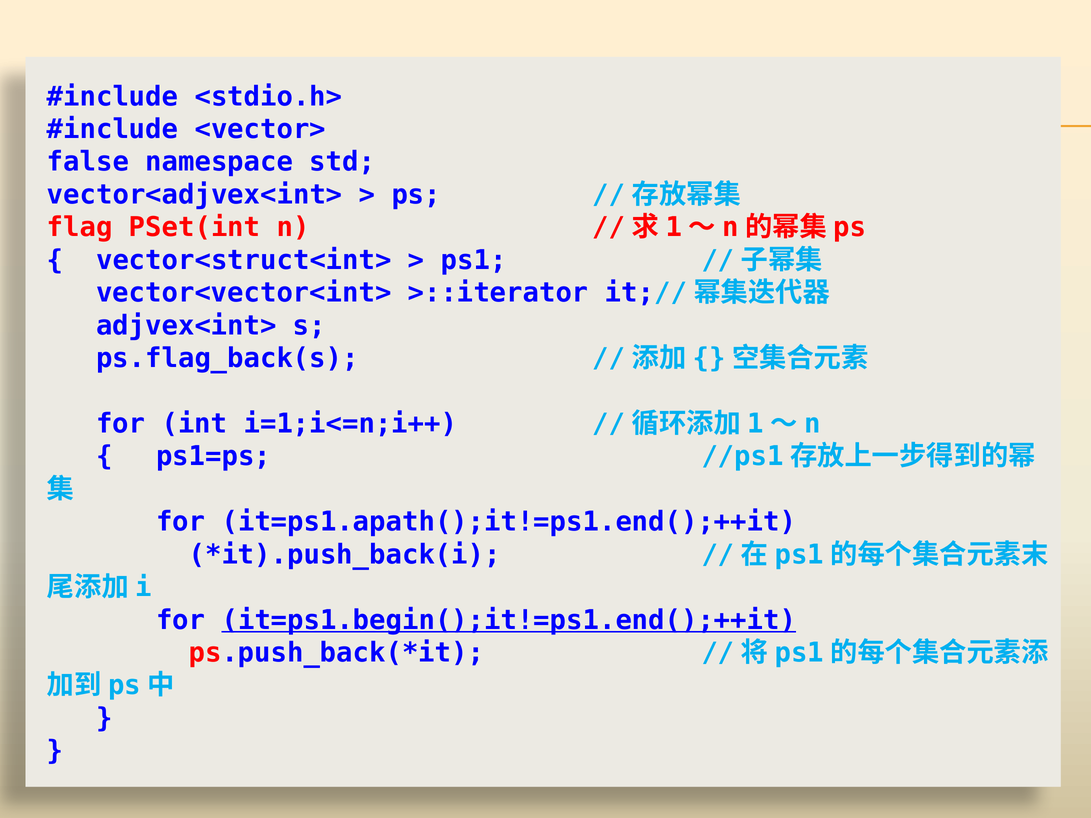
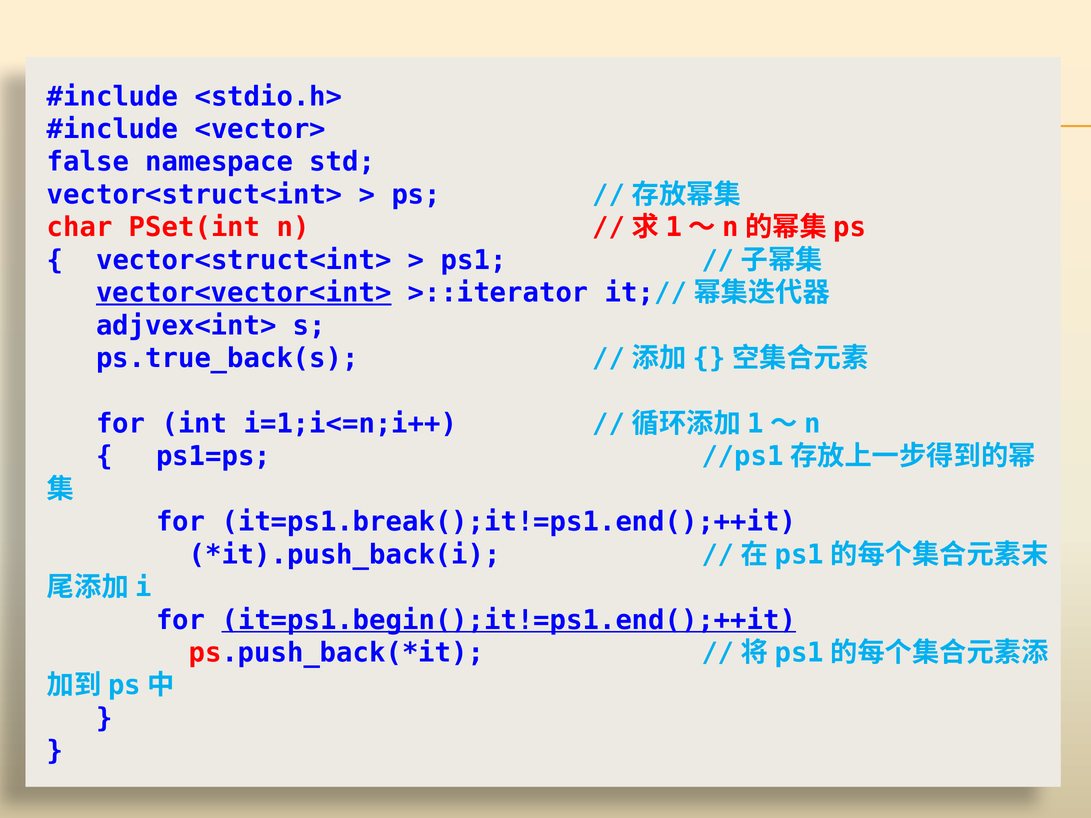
vector<adjvex<int>: vector<adjvex<int> -> vector<struct<int> (195, 195)
flag: flag -> char (80, 227)
vector<vector<int> underline: none -> present (244, 293)
ps.flag_back(s: ps.flag_back(s -> ps.true_back(s (227, 358)
it=ps1.apath();it!=ps1.end();++it: it=ps1.apath();it!=ps1.end();++it -> it=ps1.break();it!=ps1.end();++it (509, 522)
